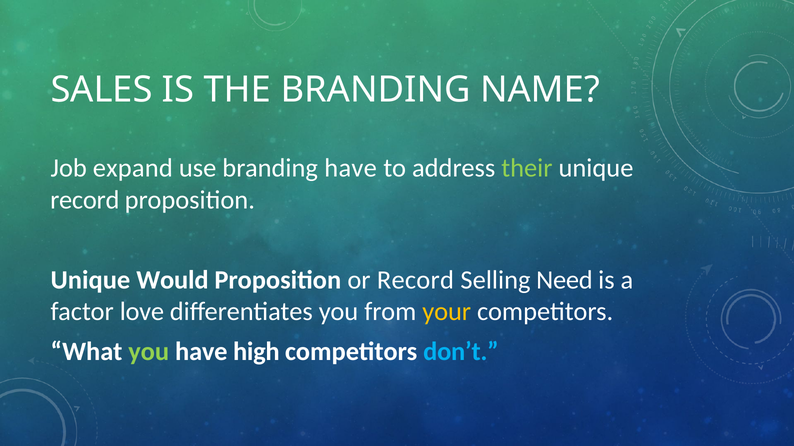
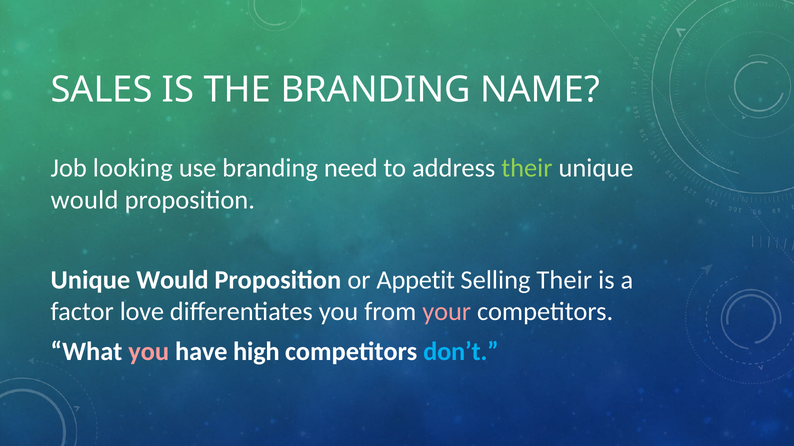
expand: expand -> looking (133, 168)
branding have: have -> need (351, 168)
record: record -> would (85, 200)
or Record: Record -> Appetit (416, 280)
Selling Need: Need -> Their (564, 280)
your colour: yellow -> pink (447, 312)
you colour: light green -> pink (149, 352)
